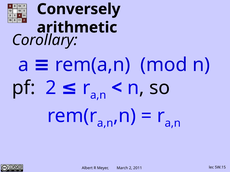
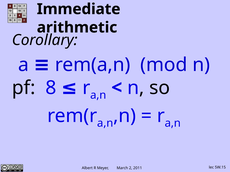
Conversely: Conversely -> Immediate (79, 9)
pf 2: 2 -> 8 (51, 88)
